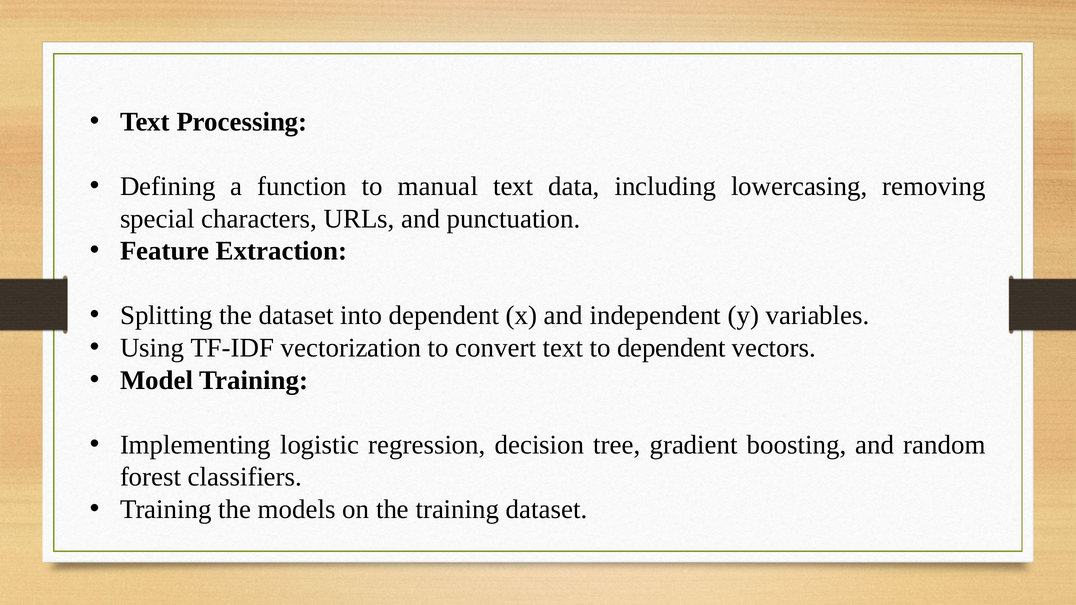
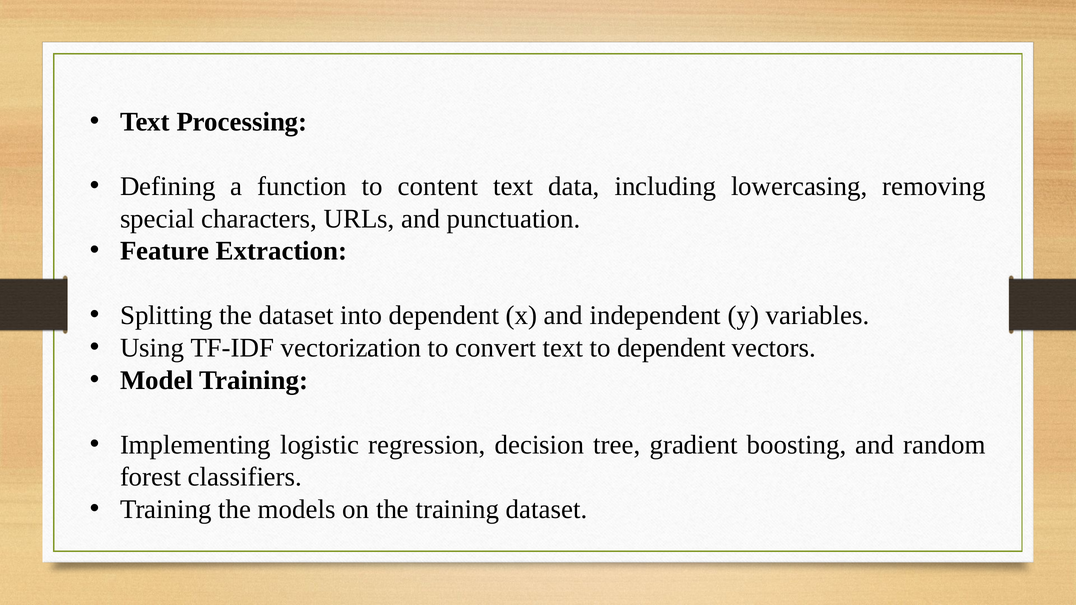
manual: manual -> content (438, 187)
